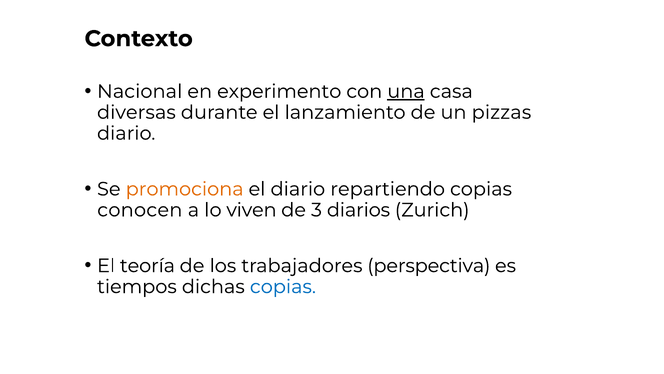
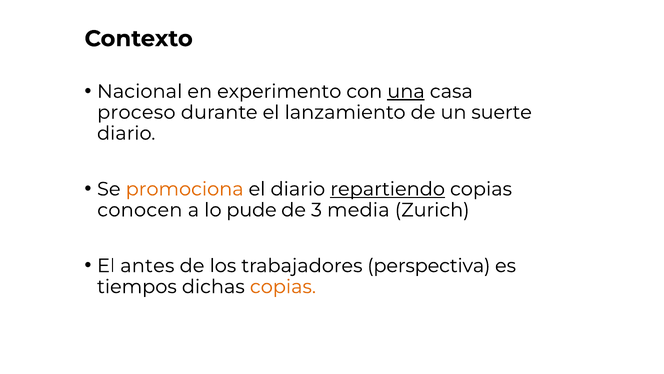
diversas: diversas -> proceso (136, 112)
pizzas: pizzas -> suerte (502, 112)
repartiendo underline: none -> present (388, 189)
viven: viven -> pude (252, 210)
diarios: diarios -> media (358, 210)
teoría: teoría -> antes (147, 265)
copias colour: blue -> orange (283, 286)
